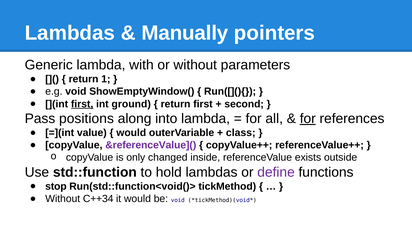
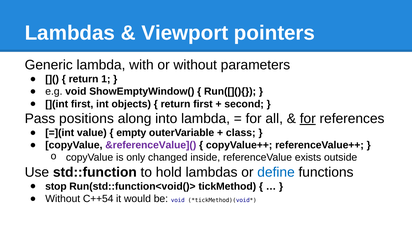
Manually: Manually -> Viewport (185, 33)
first underline: present -> none (82, 104)
ground: ground -> objects (131, 104)
would: would -> empty (131, 133)
define colour: purple -> blue (276, 172)
C++34: C++34 -> C++54 (98, 199)
